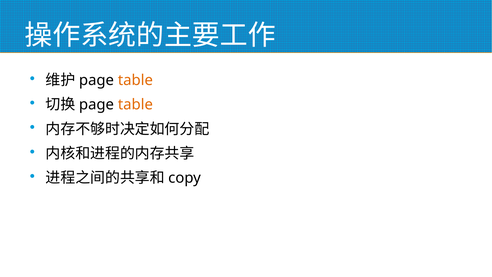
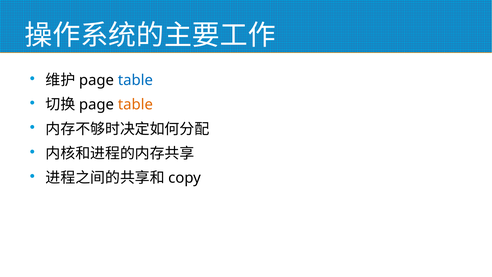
table colour: orange -> blue (135, 80)
